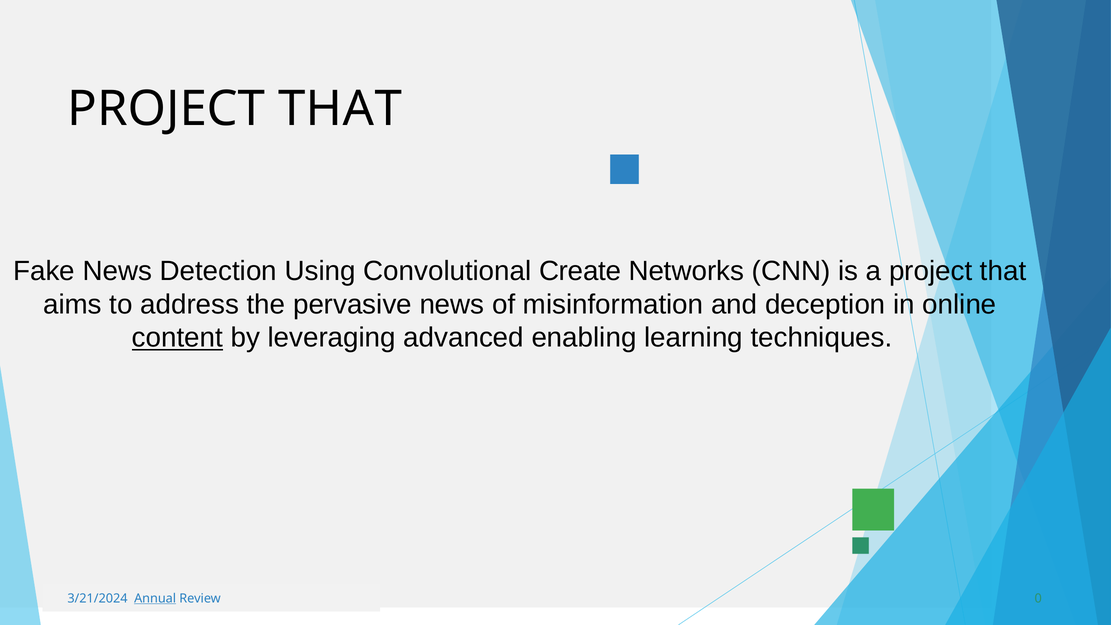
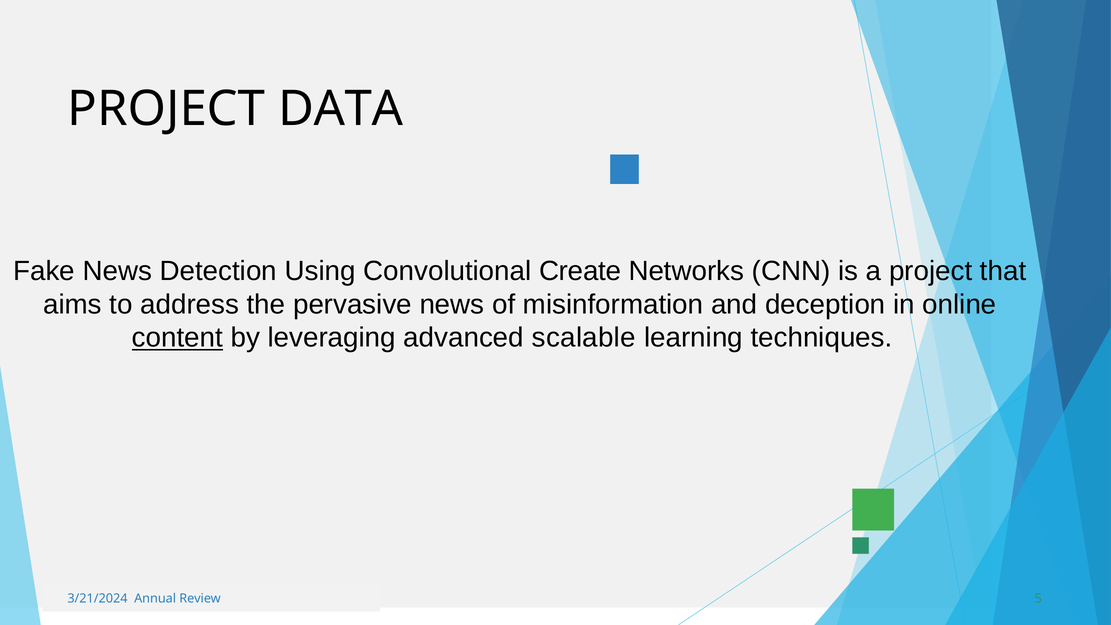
THAT: THAT -> DATA (341, 109)
enabling: enabling -> scalable (584, 338)
Annual underline: present -> none (155, 598)
0: 0 -> 5 (1038, 598)
